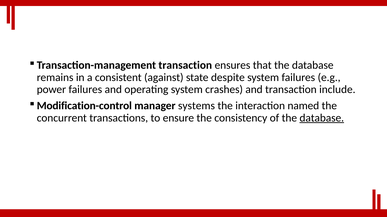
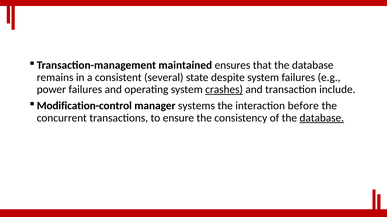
Transaction-management transaction: transaction -> maintained (185, 65)
against: against -> several (164, 78)
crashes underline: none -> present (224, 90)
named: named -> before (303, 106)
